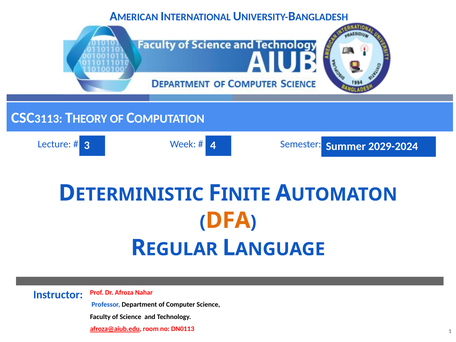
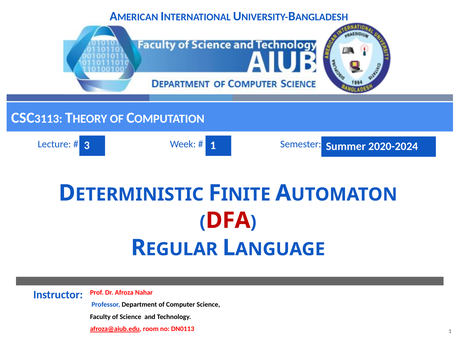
3 4: 4 -> 1 (213, 145)
2029-2024: 2029-2024 -> 2020-2024 (393, 146)
DFA colour: orange -> red (228, 220)
